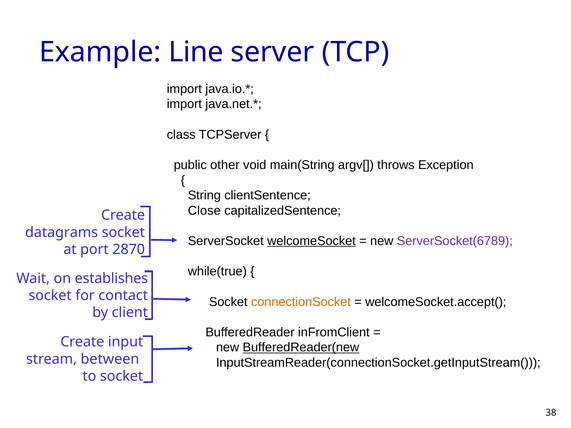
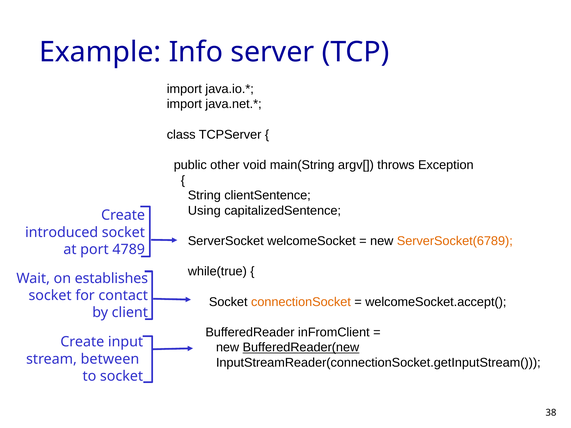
Line: Line -> Info (196, 52)
Close: Close -> Using (204, 211)
datagrams: datagrams -> introduced (62, 233)
welcomeSocket underline: present -> none (311, 241)
ServerSocket(6789 colour: purple -> orange (455, 241)
2870: 2870 -> 4789 (129, 250)
